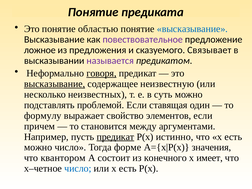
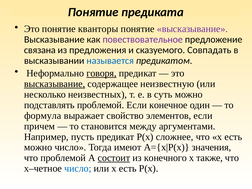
областью: областью -> кванторы (98, 29)
высказывание colour: blue -> purple (192, 29)
ложное: ложное -> связана (40, 50)
Связывает: Связывает -> Совпадать (209, 50)
называется colour: purple -> blue (110, 61)
ставящая: ставящая -> конечное (168, 105)
формулу: формулу -> формула (43, 116)
предикат underline: present -> none (115, 137)
истинно: истинно -> сложнее (175, 137)
форме: форме -> имеют (128, 147)
что квантором: квантором -> проблемой (63, 158)
состоит underline: none -> present (114, 158)
имеет: имеет -> также (210, 158)
